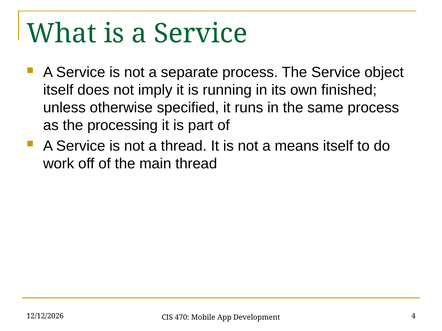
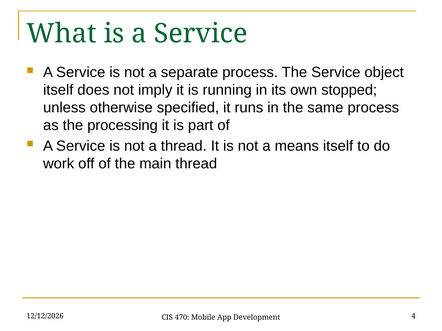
finished: finished -> stopped (349, 90)
